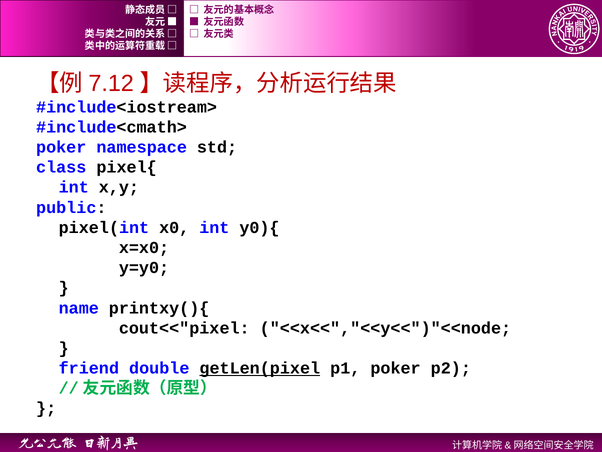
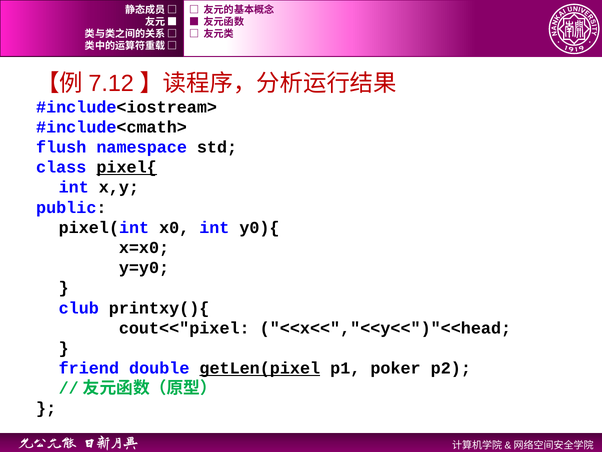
poker: poker -> flush (61, 147)
pixel{ underline: none -> present (127, 167)
name: name -> club (79, 308)
<<x<<","<<y<<")"<<node: <<x<<","<<y<<")"<<node -> <<x<<","<<y<<")"<<head (385, 328)
